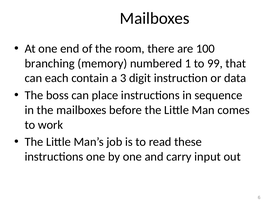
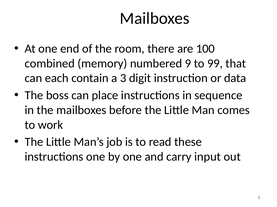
branching: branching -> combined (50, 64)
1: 1 -> 9 (188, 64)
